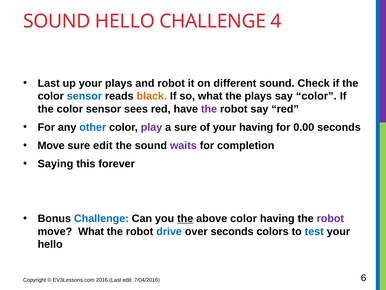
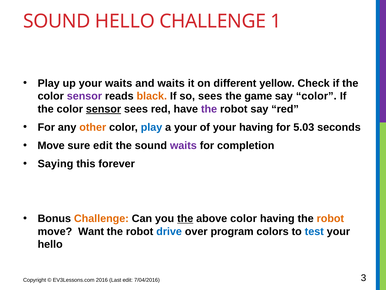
4: 4 -> 1 (276, 21)
Last: Last -> Play (49, 83)
your plays: plays -> waits (119, 83)
and robot: robot -> waits (171, 83)
different sound: sound -> yellow (277, 83)
sensor colour: blue -> purple (84, 96)
so what: what -> sees (210, 96)
the plays: plays -> game (258, 96)
sensor underline: none -> present (103, 109)
other colour: blue -> orange (93, 127)
play colour: purple -> blue (151, 127)
a sure: sure -> your (186, 127)
0.00: 0.00 -> 5.03 (304, 127)
Challenge colour: blue -> orange (101, 218)
robot colour: purple -> orange (330, 218)
move What: What -> Want (91, 231)
over seconds: seconds -> program (232, 231)
6: 6 -> 3 (364, 278)
